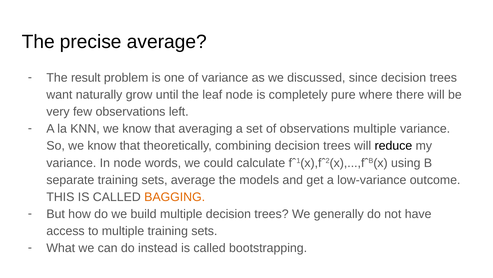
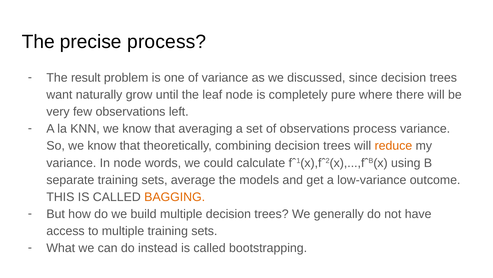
precise average: average -> process (167, 42)
observations multiple: multiple -> process (375, 129)
reduce colour: black -> orange (393, 146)
